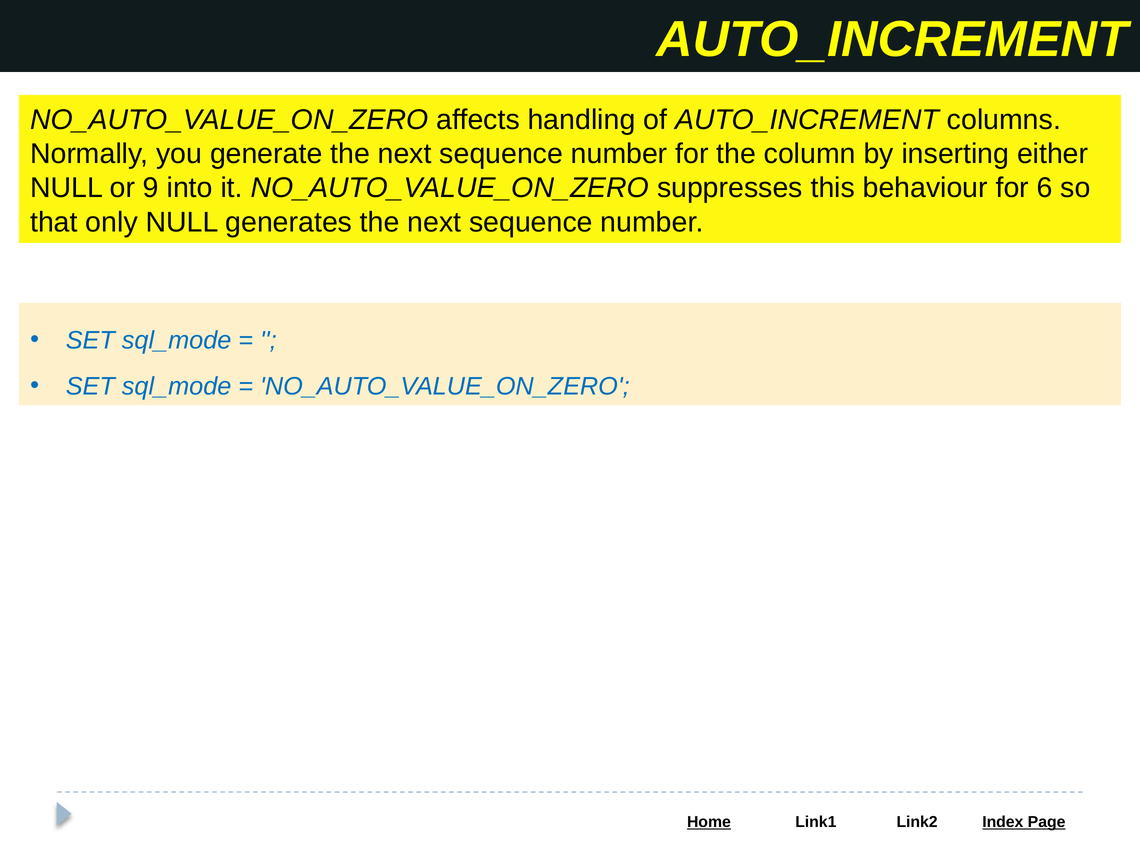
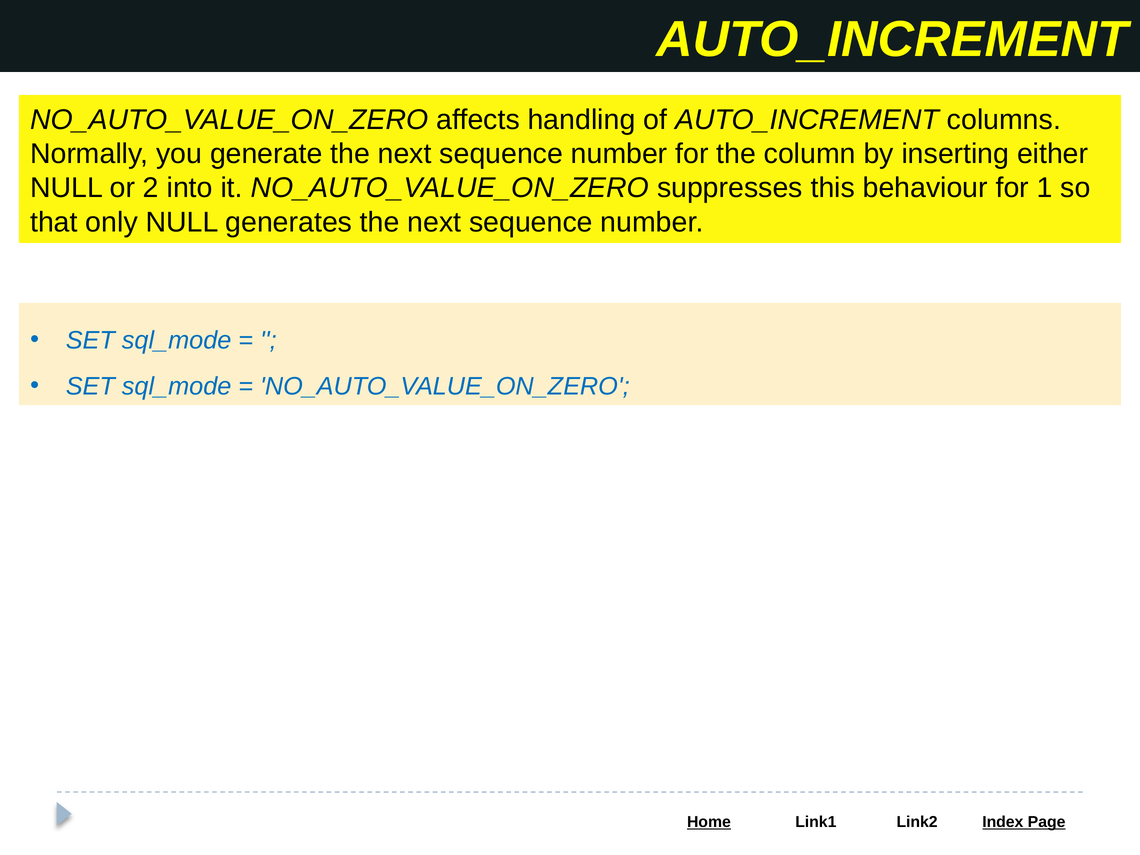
9: 9 -> 2 (151, 188)
6: 6 -> 1 (1045, 188)
